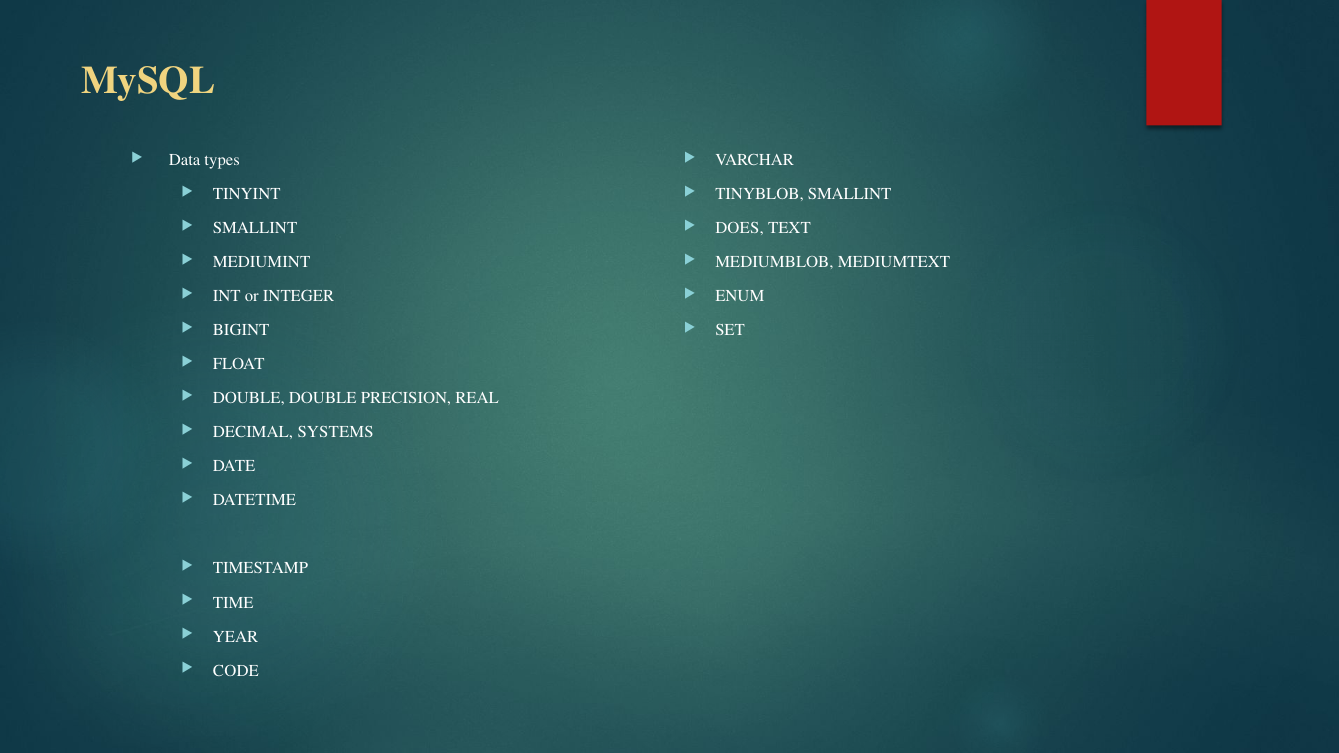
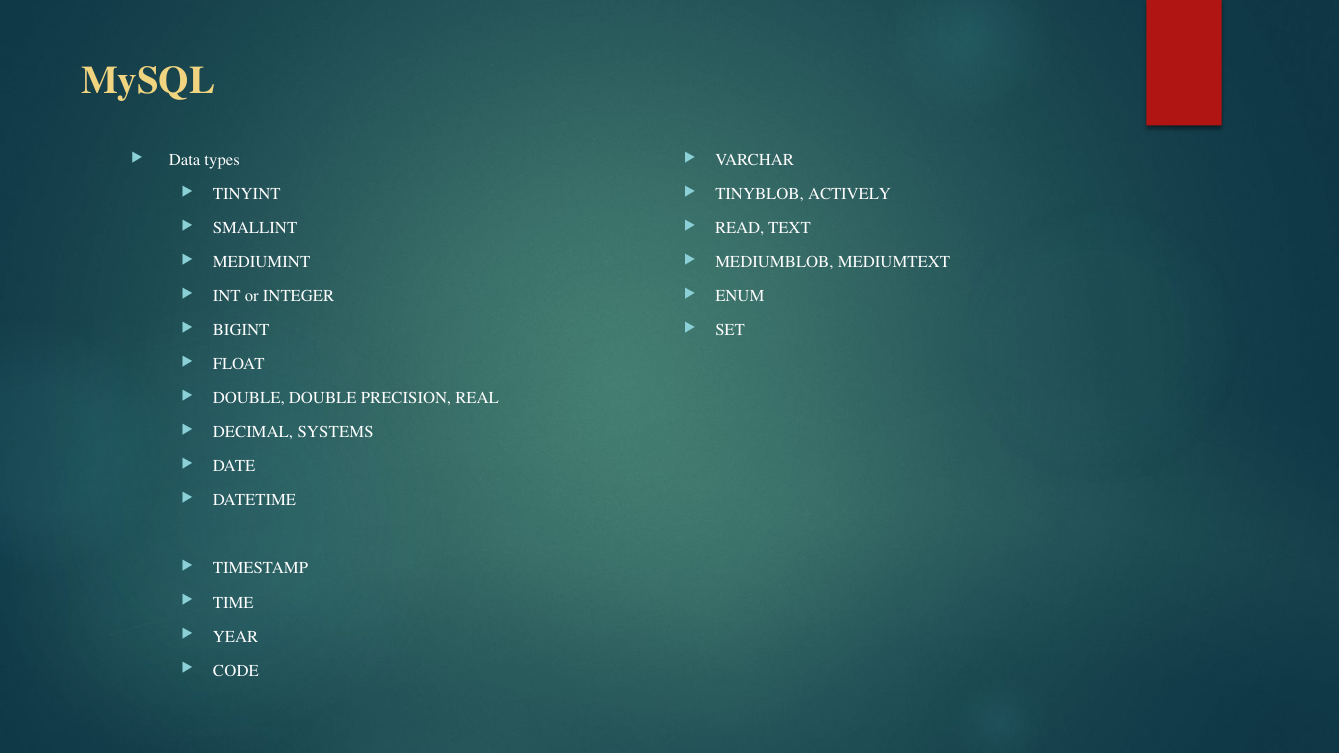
TINYBLOB SMALLINT: SMALLINT -> ACTIVELY (850, 194)
DOES: DOES -> READ (740, 228)
